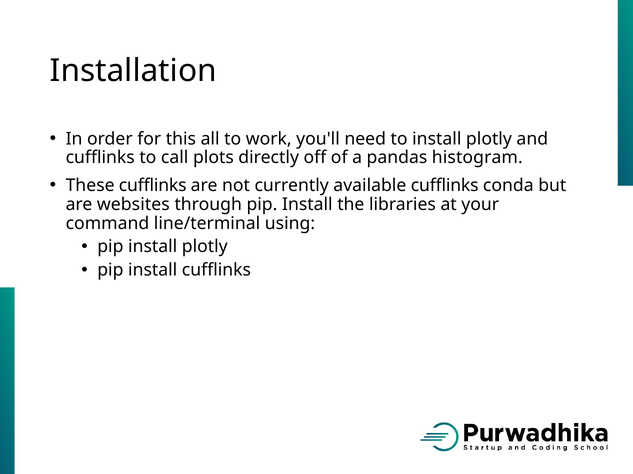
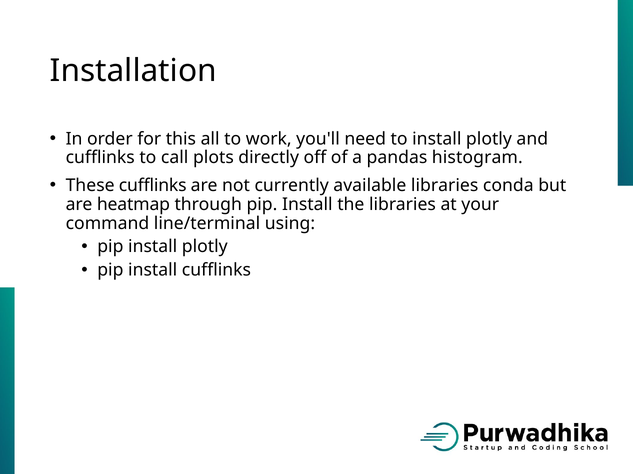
available cufflinks: cufflinks -> libraries (445, 186)
websites: websites -> heatmap (133, 205)
